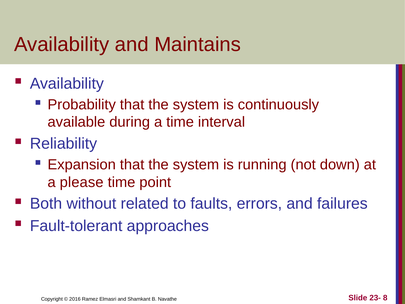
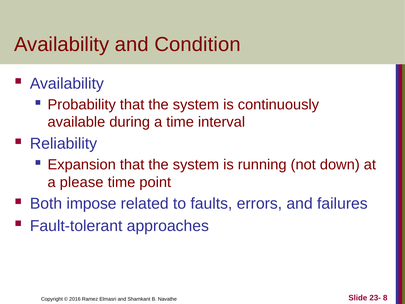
Maintains: Maintains -> Condition (198, 45)
without: without -> impose (91, 204)
